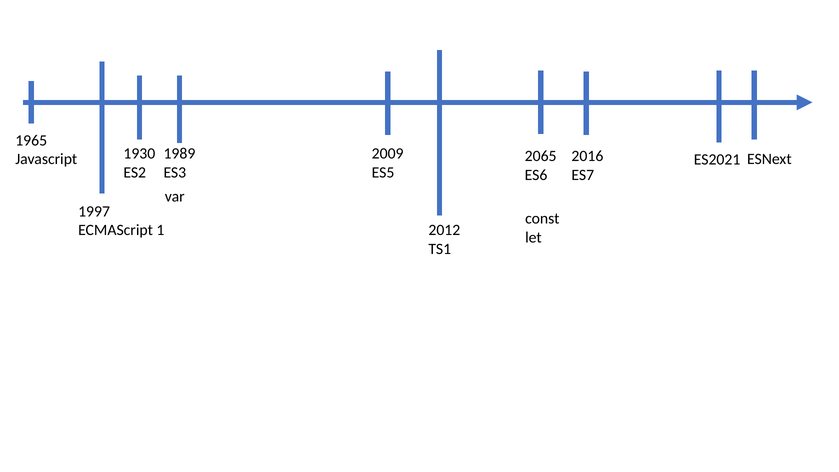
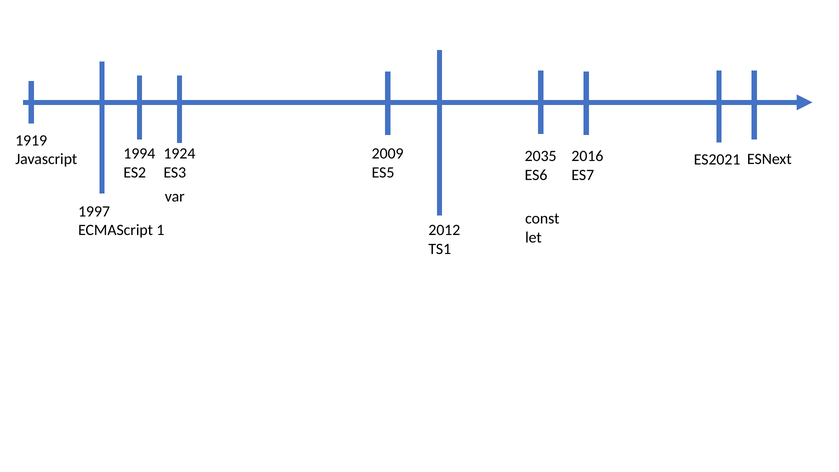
1965: 1965 -> 1919 (31, 140)
1930: 1930 -> 1994 (139, 154)
1989: 1989 -> 1924 (179, 154)
2065: 2065 -> 2035 (541, 156)
